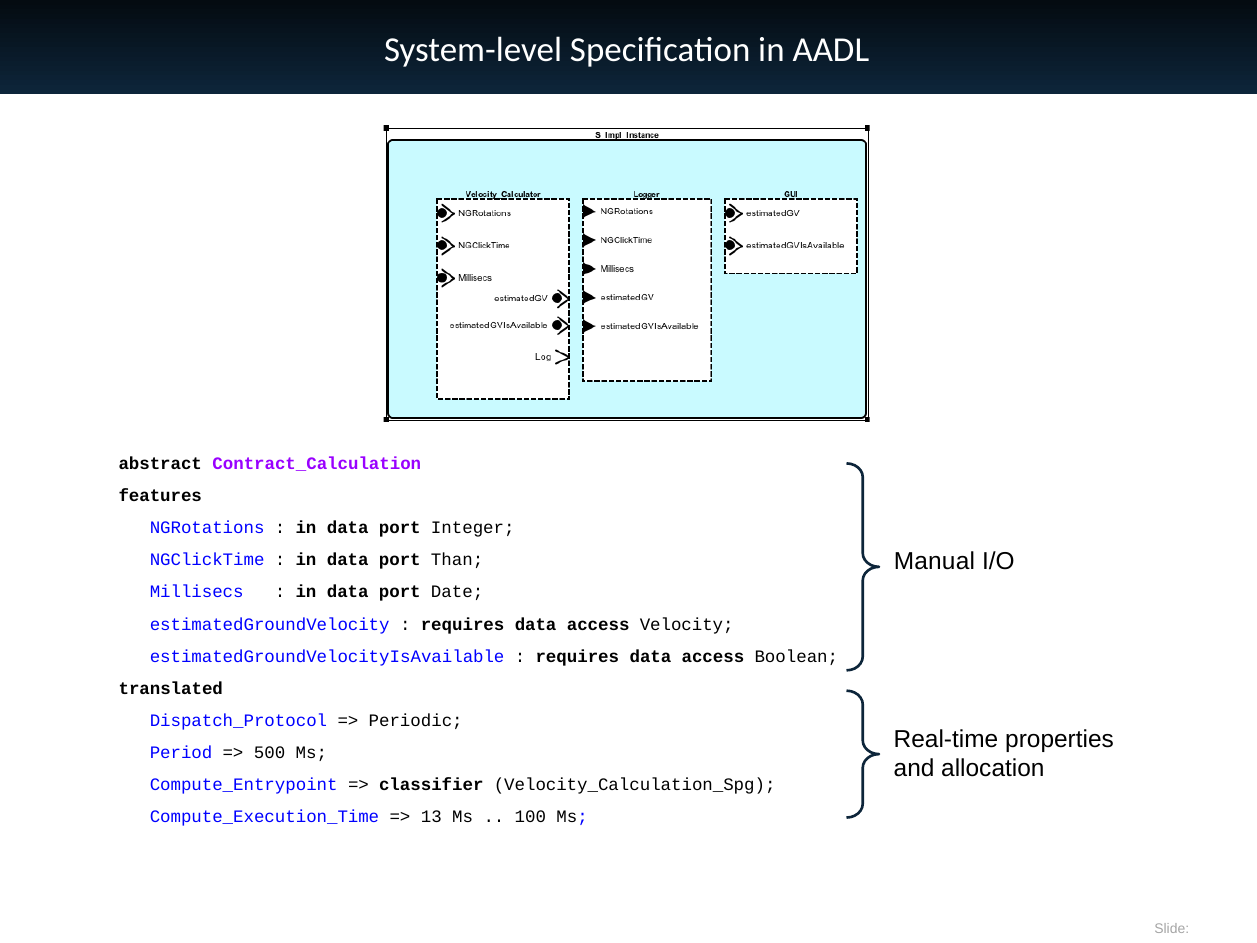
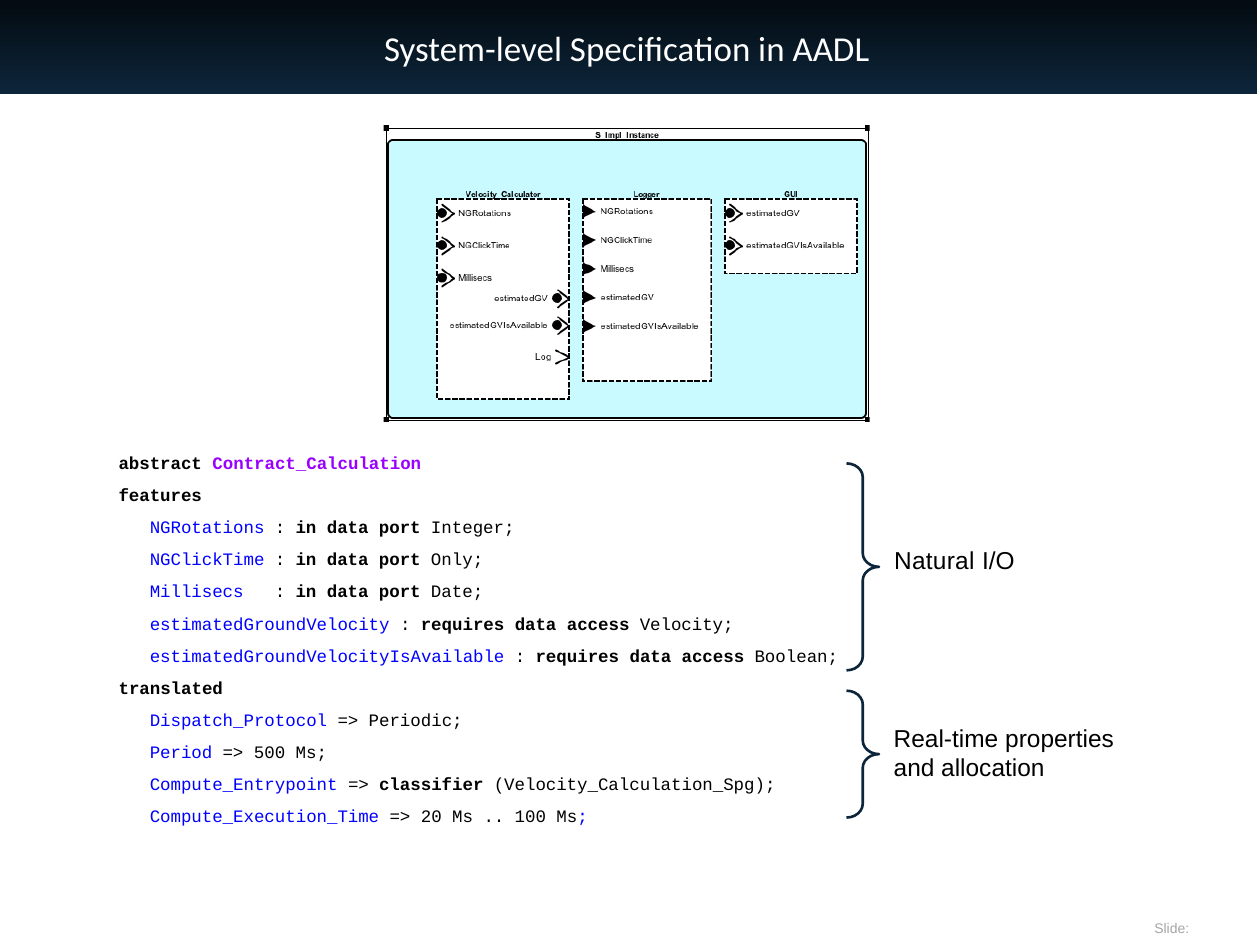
Manual: Manual -> Natural (934, 561)
Than: Than -> Only (457, 560)
13: 13 -> 20 (431, 817)
